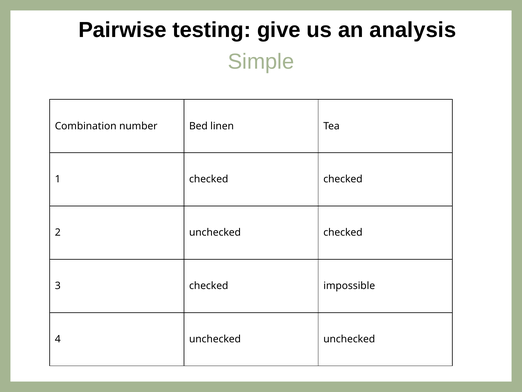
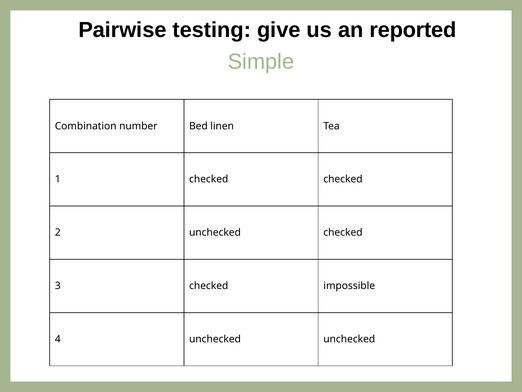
analysis: analysis -> reported (413, 30)
